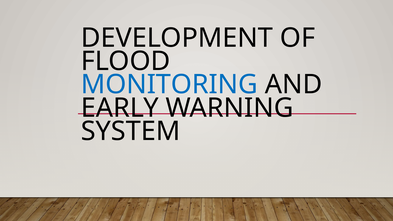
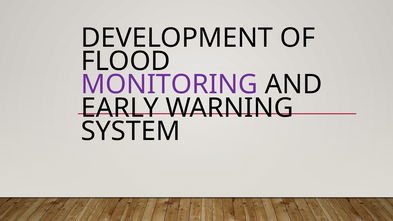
MONITORING colour: blue -> purple (169, 85)
